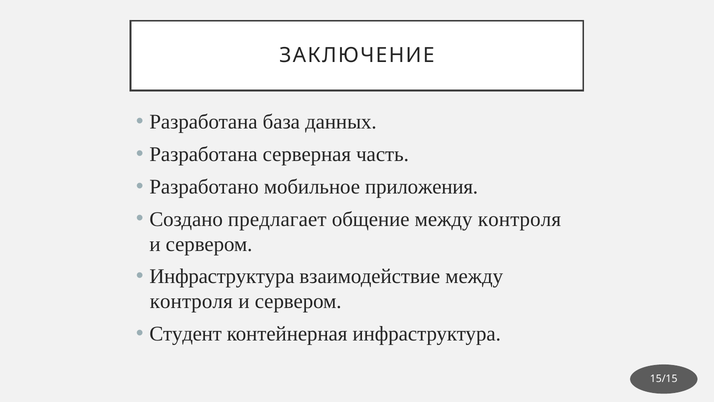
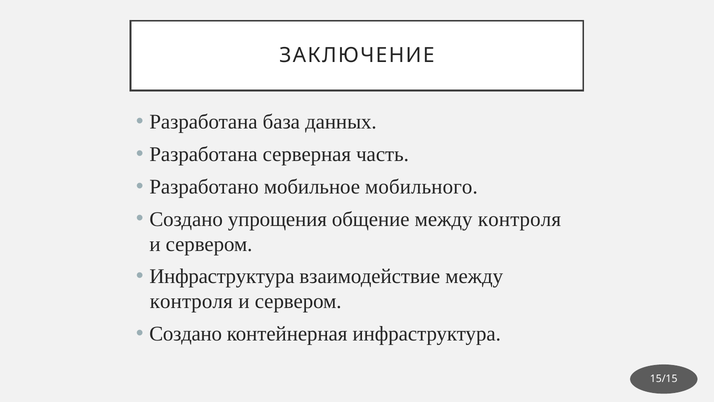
приложения: приложения -> мобильного (421, 187)
предлагает: предлагает -> упрощения (277, 219)
Студент: Студент -> Создано (186, 334)
